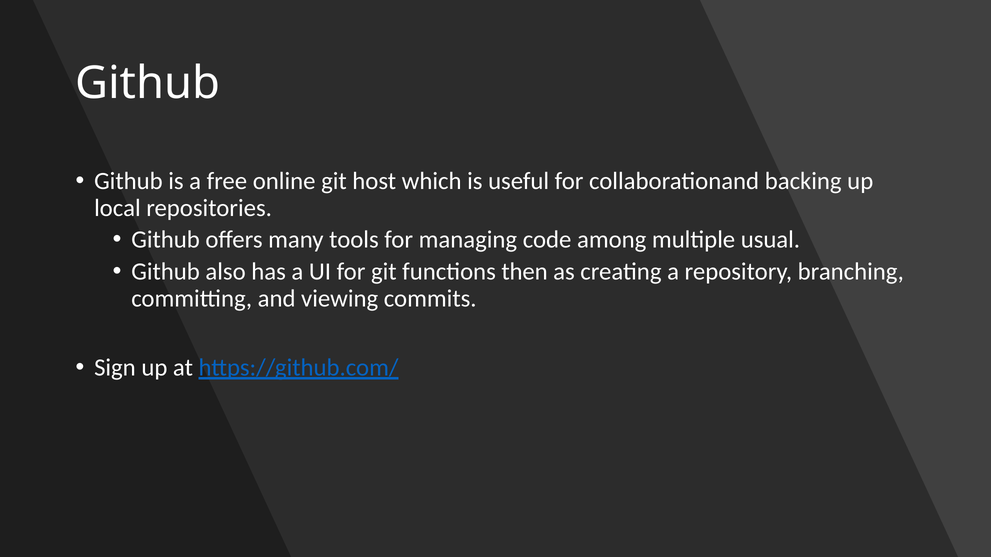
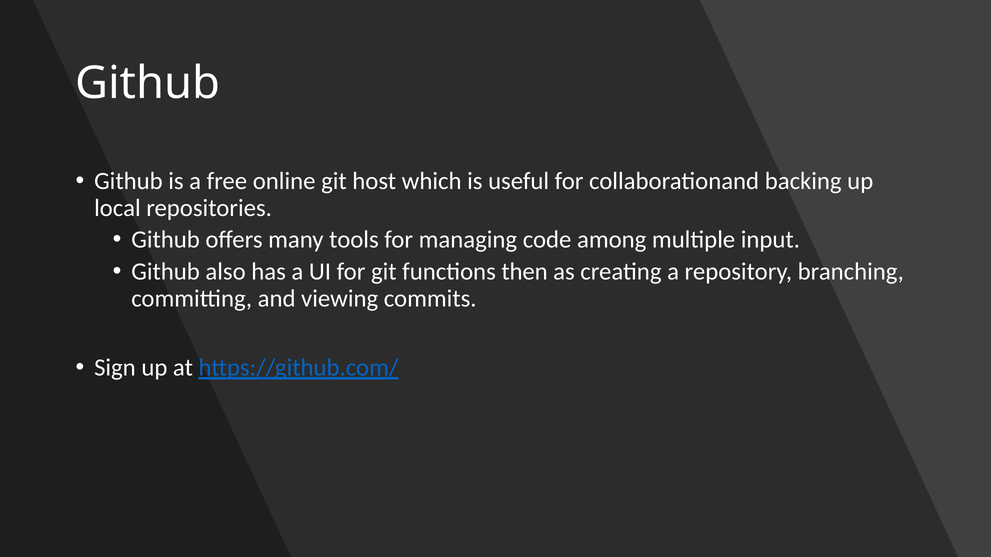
usual: usual -> input (770, 240)
